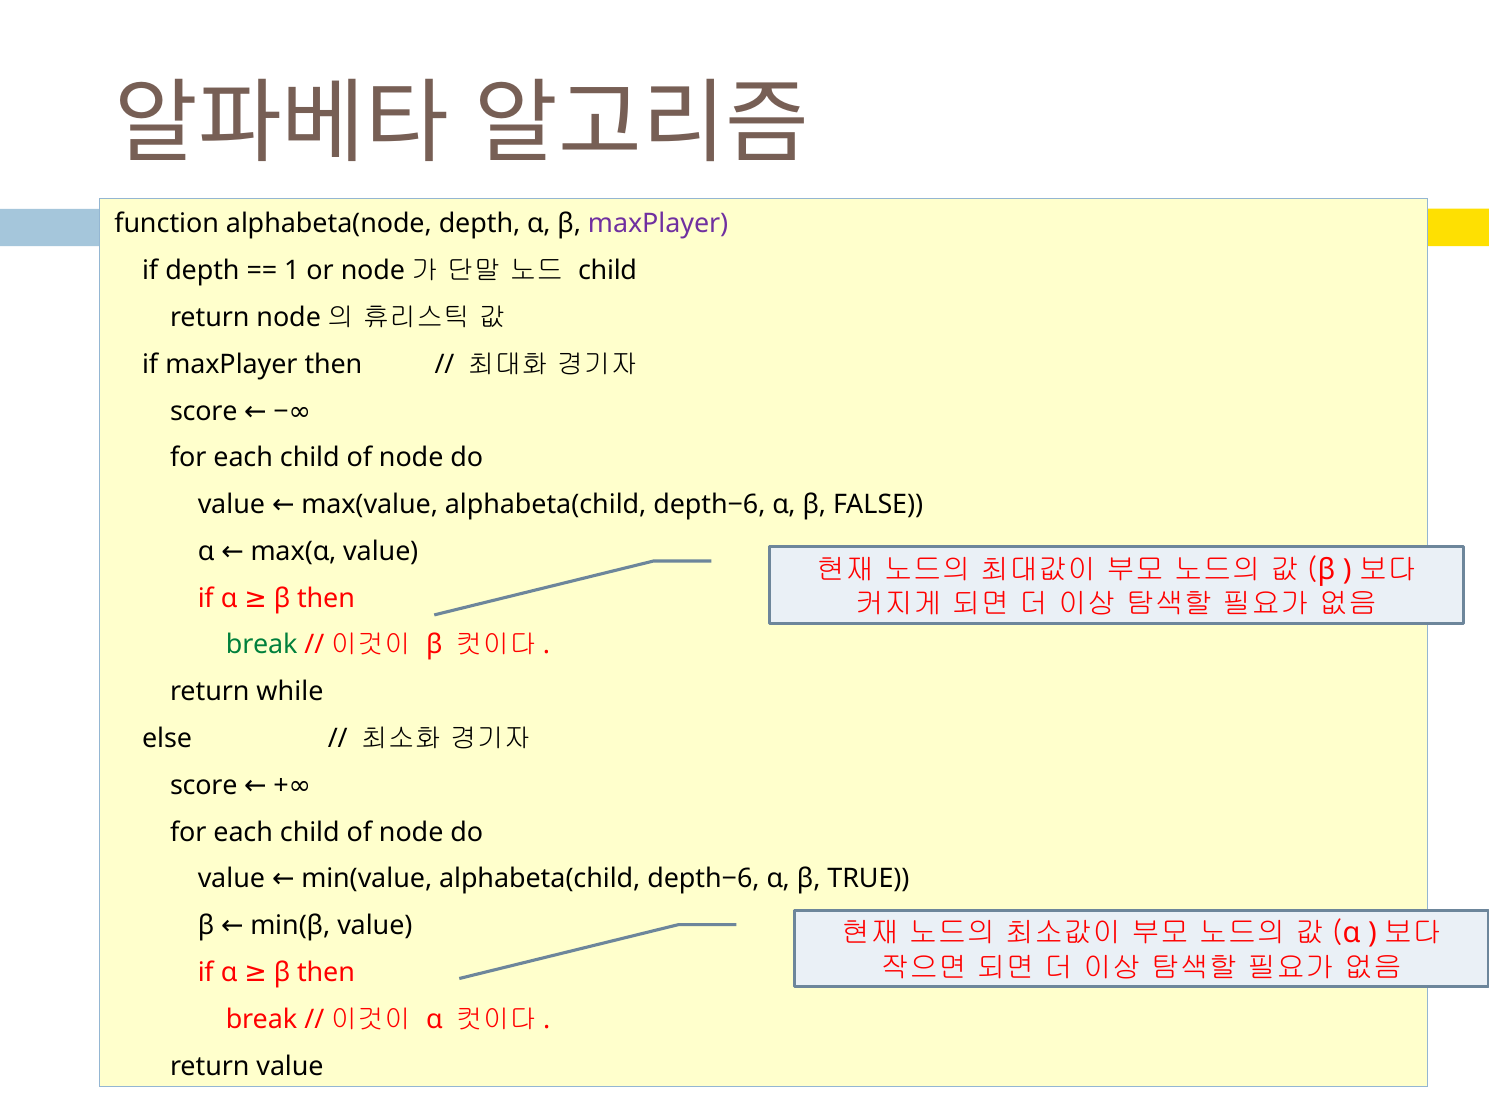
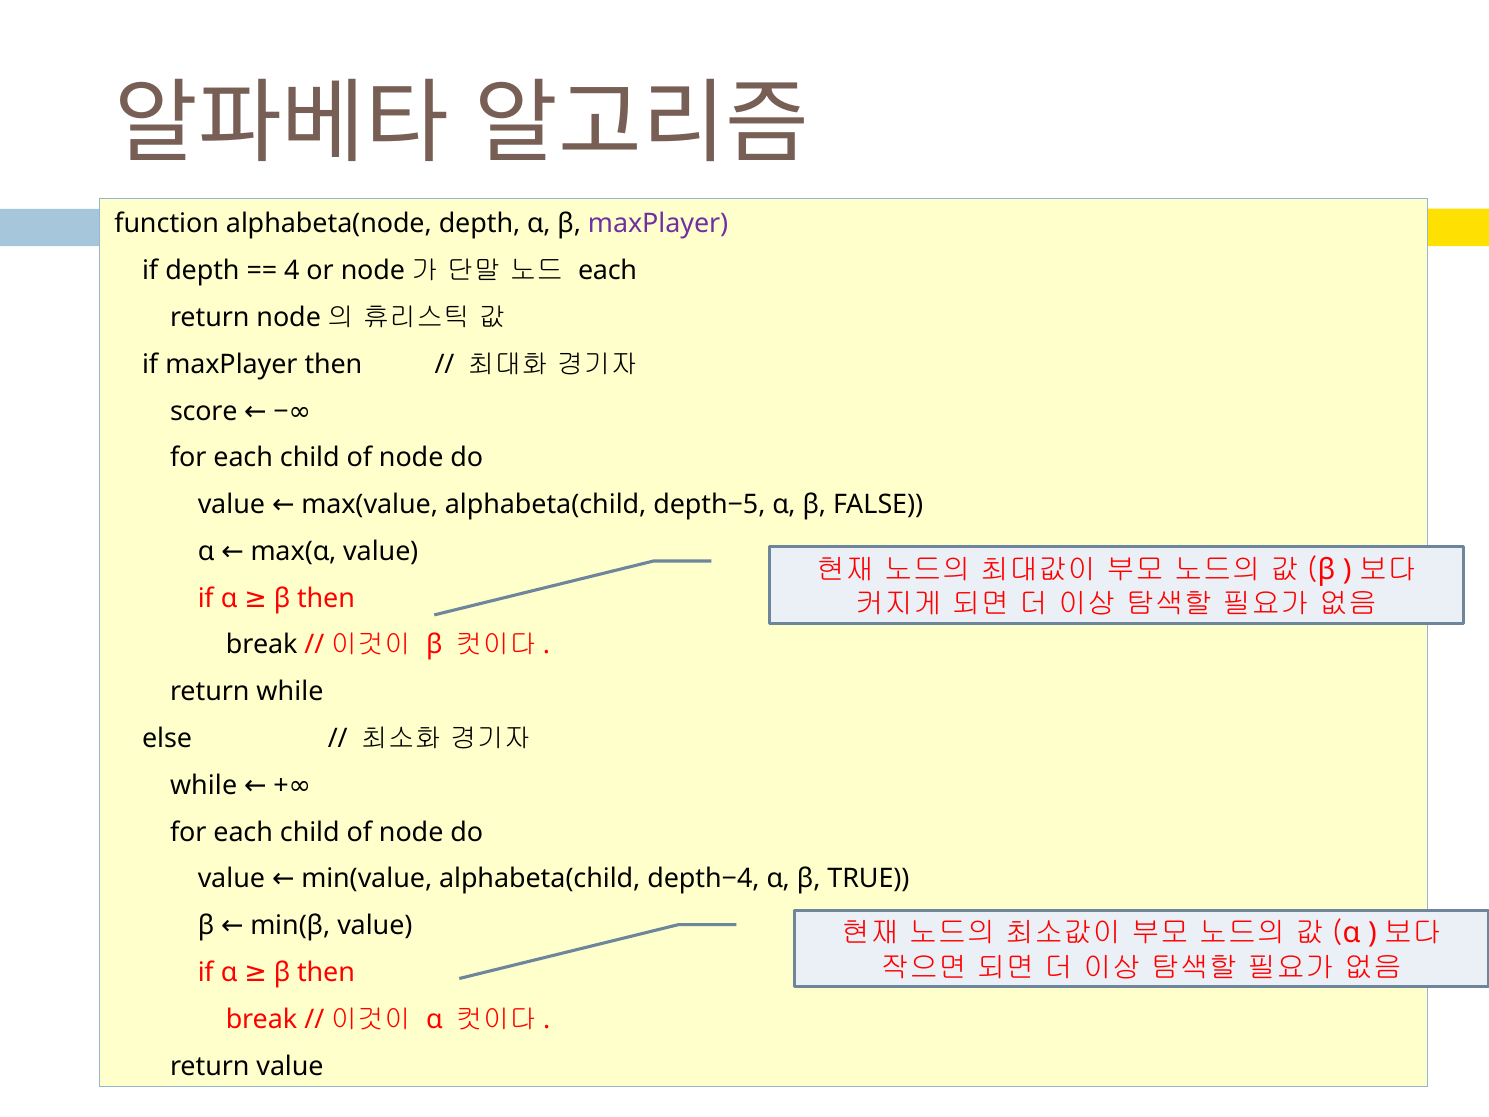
1: 1 -> 4 (292, 271)
child: child -> each (608, 271)
max(value alphabeta(child depth−6: depth−6 -> depth−5 (709, 505)
break colour: green -> black (262, 645)
score: score -> while (204, 785)
min(value alphabeta(child depth−6: depth−6 -> depth−4 (703, 879)
